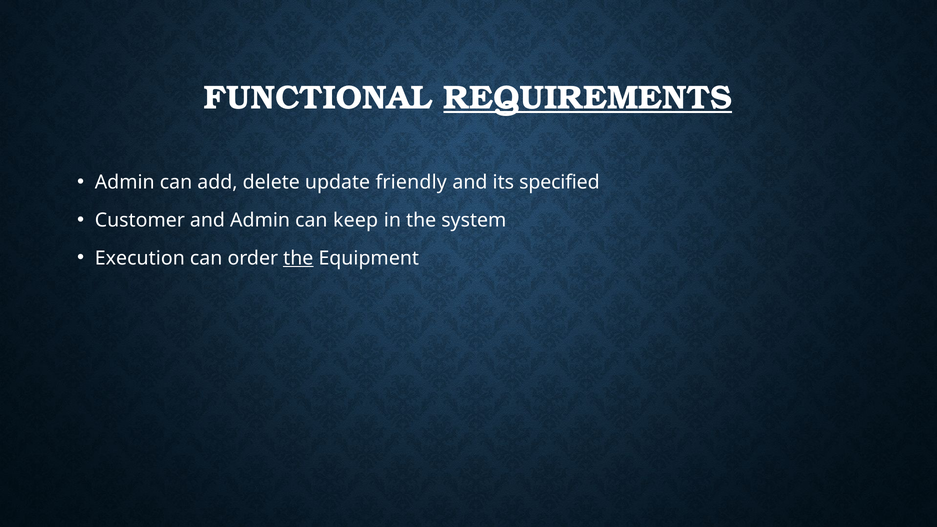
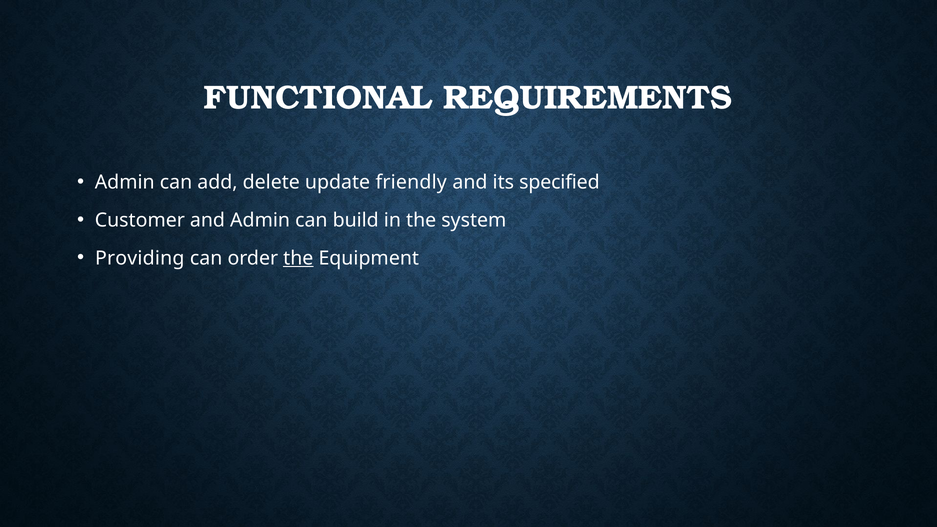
REQUIREMENTS underline: present -> none (588, 98)
keep: keep -> build (356, 220)
Execution: Execution -> Providing (140, 258)
